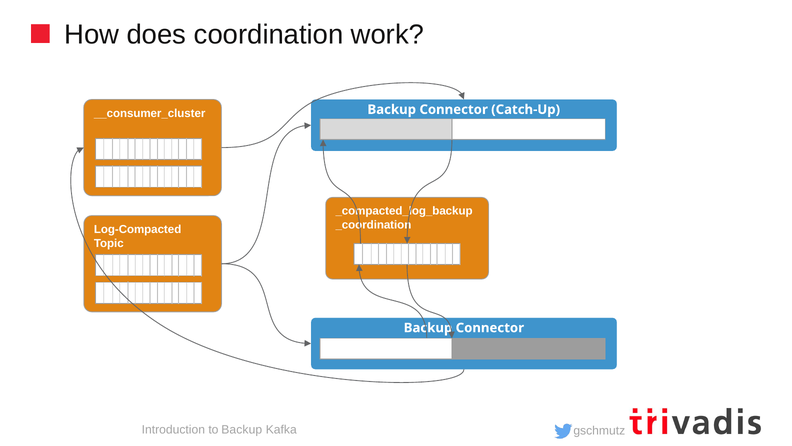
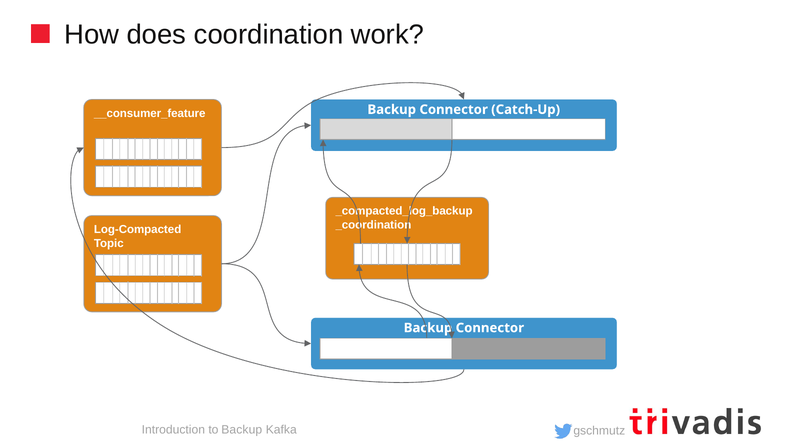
__consumer_cluster: __consumer_cluster -> __consumer_feature (150, 113)
